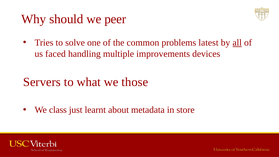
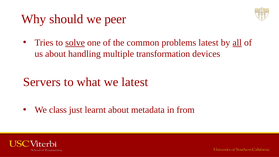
solve underline: none -> present (75, 43)
us faced: faced -> about (56, 54)
improvements: improvements -> transformation (163, 54)
we those: those -> latest (135, 82)
store: store -> from (186, 110)
